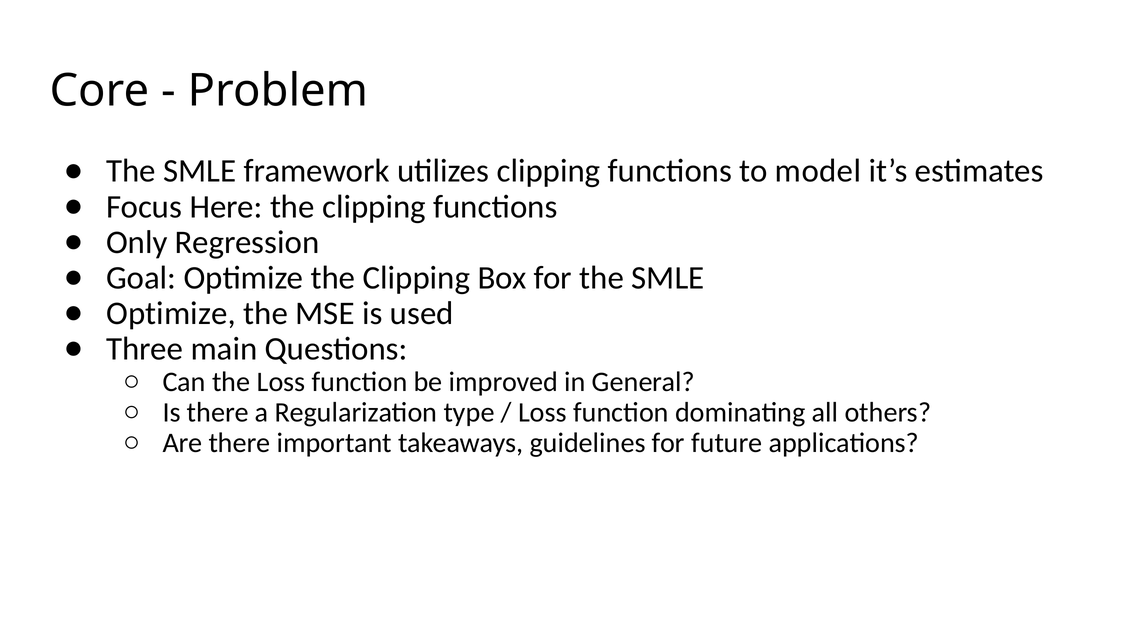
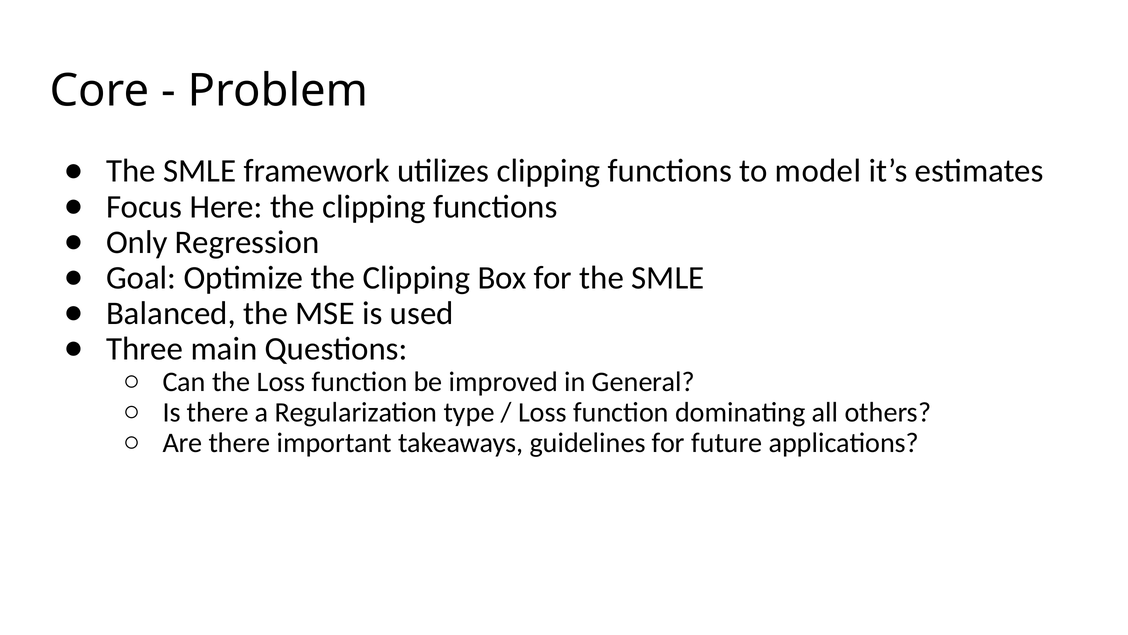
Optimize: Optimize -> Balanced (171, 313)
